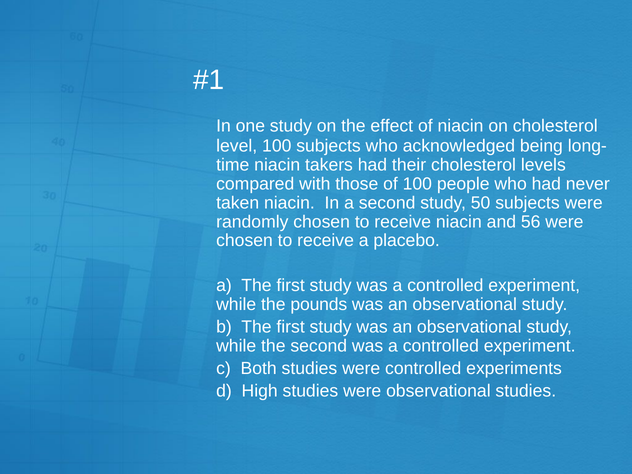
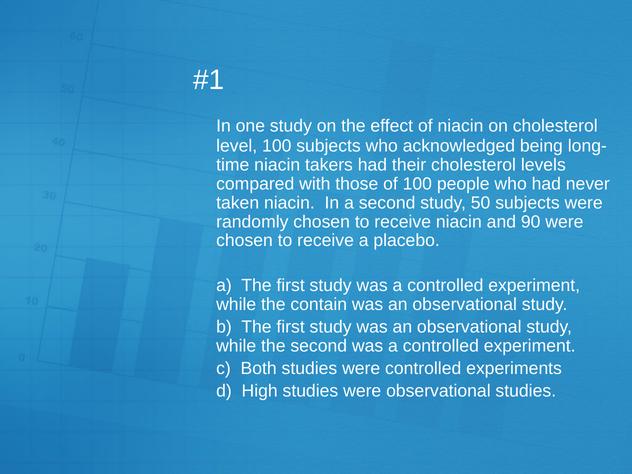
56: 56 -> 90 (531, 222)
pounds: pounds -> contain (319, 305)
